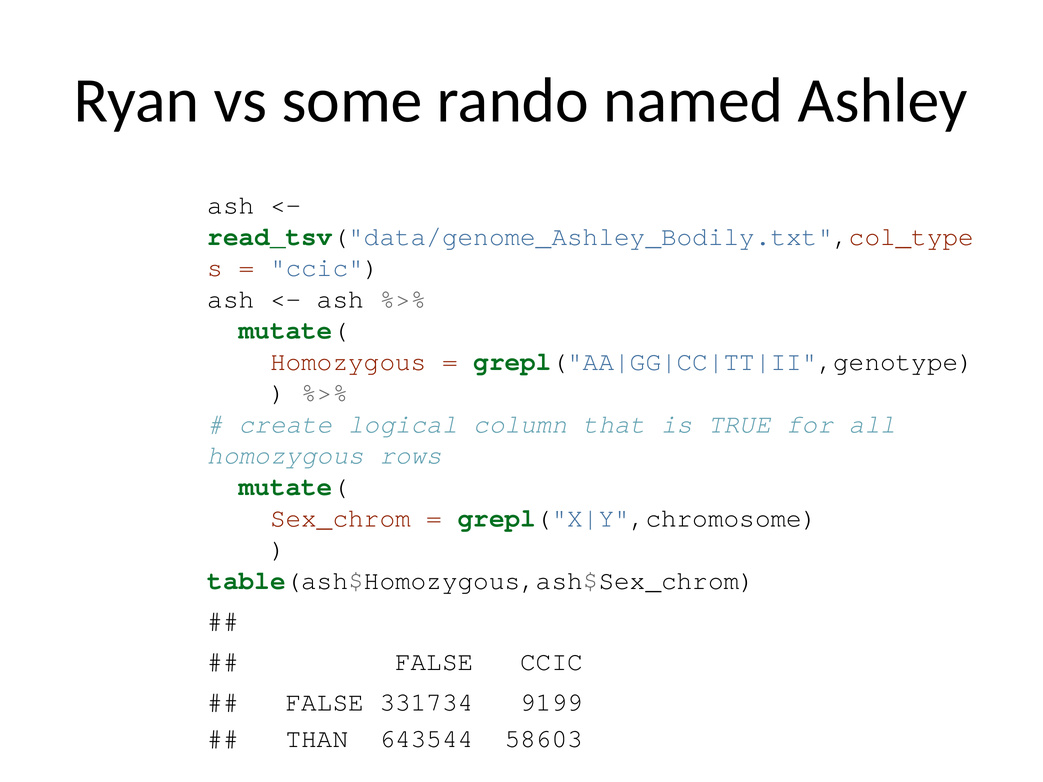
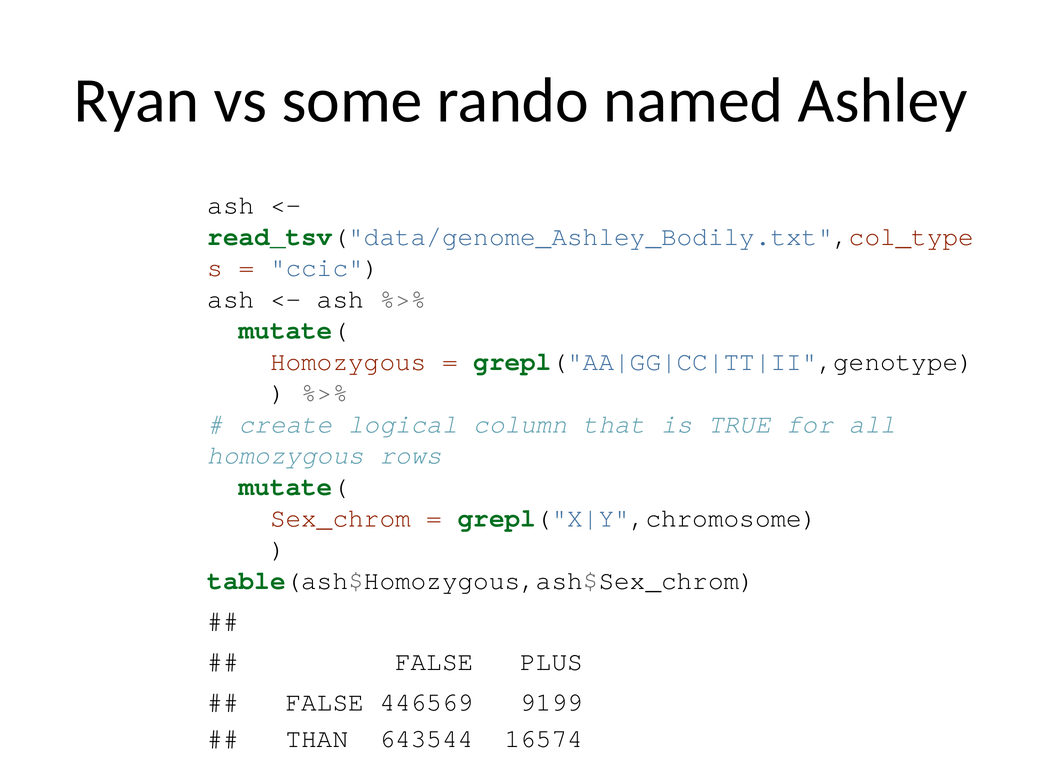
FALSE CCIC: CCIC -> PLUS (552, 662)
331734: 331734 -> 446569 (426, 702)
58603: 58603 -> 16574 (544, 739)
